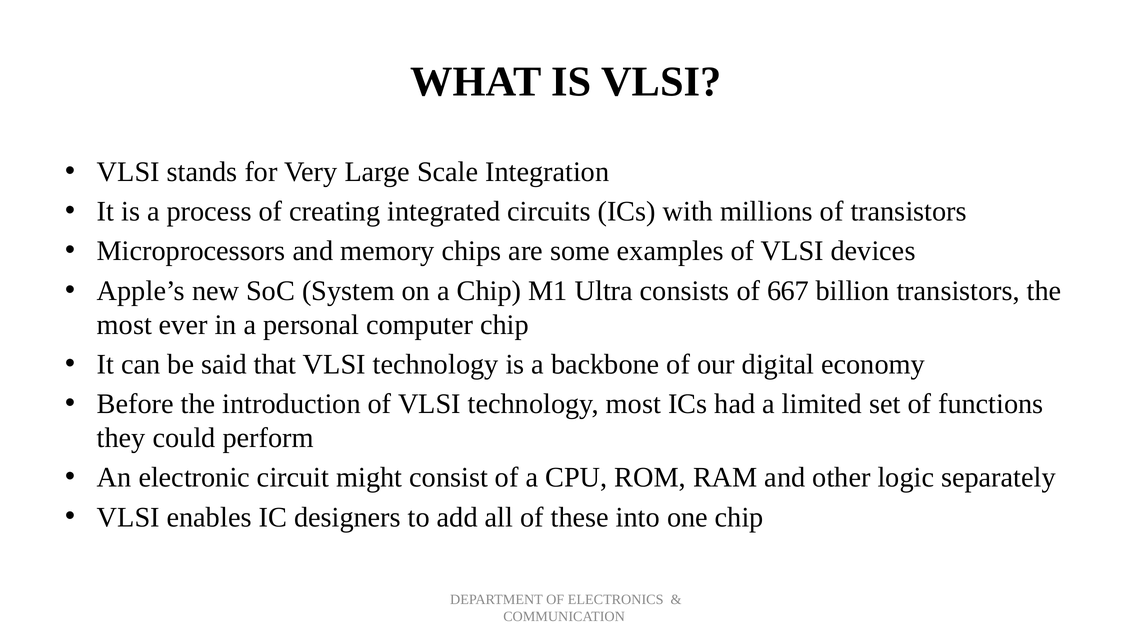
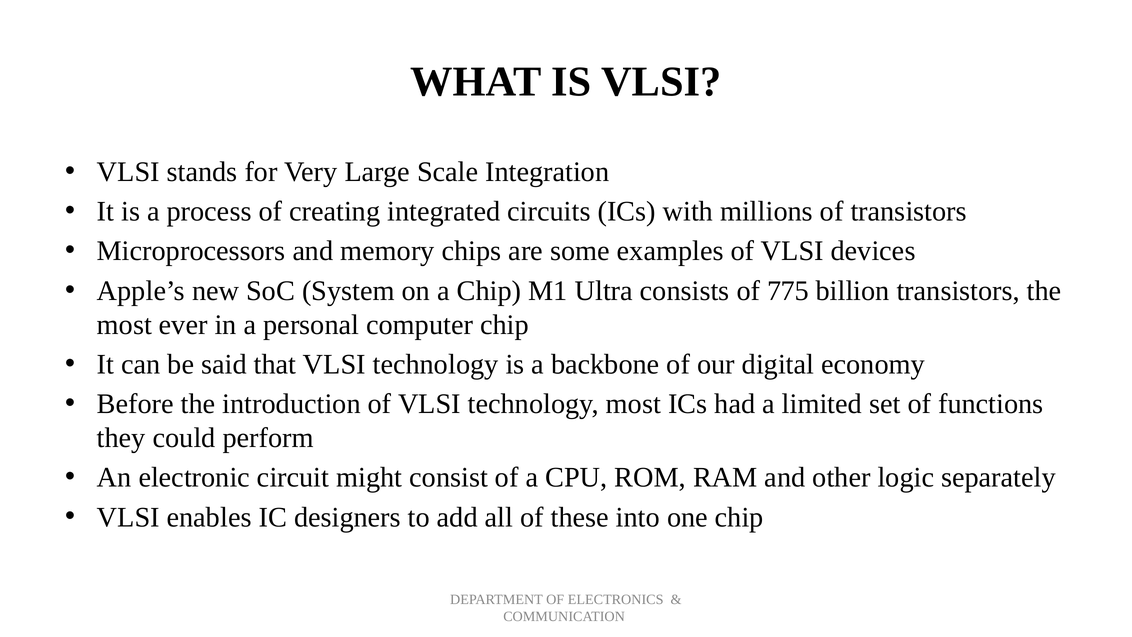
667: 667 -> 775 (788, 291)
